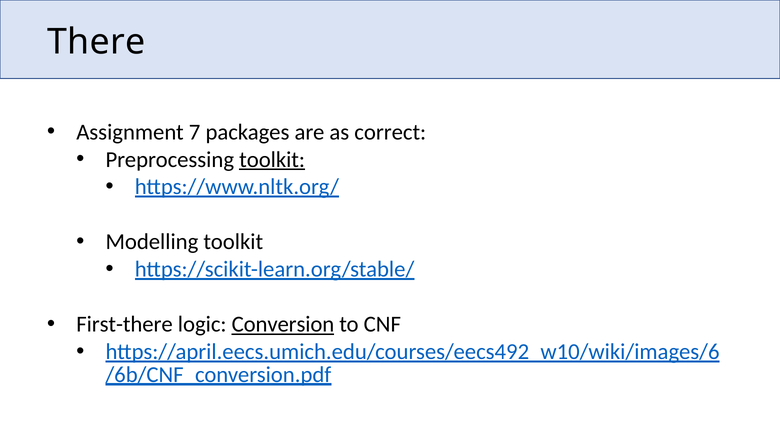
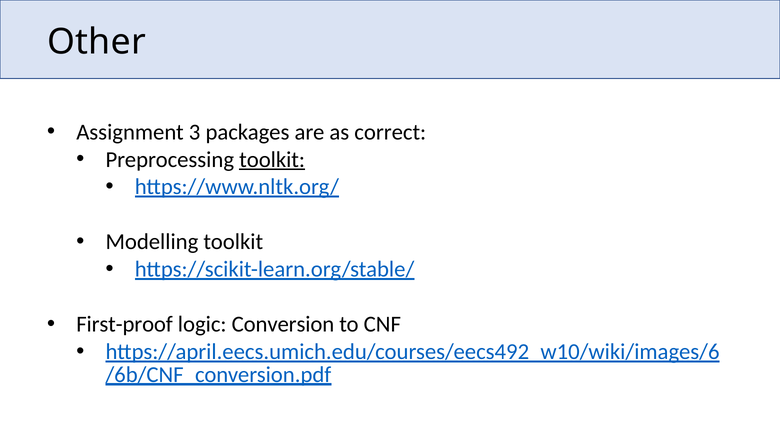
There: There -> Other (96, 42)
7: 7 -> 3 (195, 132)
First-there: First-there -> First-proof (125, 324)
Conversion underline: present -> none (283, 324)
